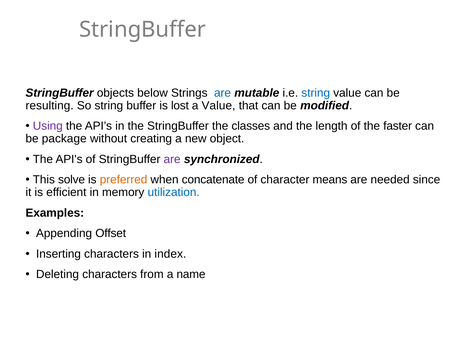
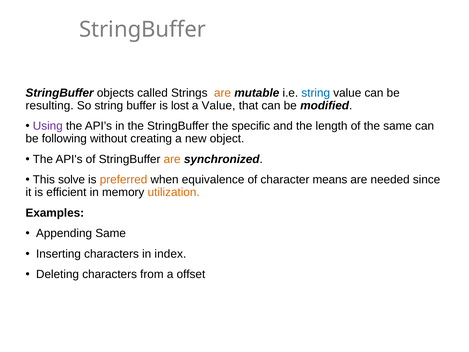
below: below -> called (153, 93)
are colour: blue -> orange (222, 93)
classes: classes -> specific (251, 126)
the faster: faster -> same (398, 126)
package: package -> following (64, 139)
are colour: purple -> orange (172, 159)
concatenate: concatenate -> equivalence (213, 180)
utilization colour: blue -> orange (174, 192)
Appending Offset: Offset -> Same (111, 233)
name: name -> offset (191, 274)
